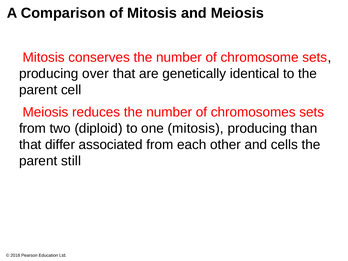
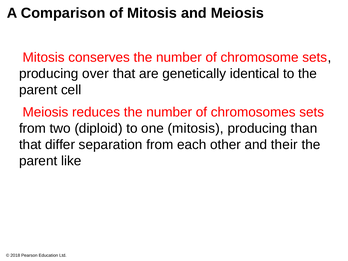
associated: associated -> separation (111, 145)
cells: cells -> their (284, 145)
still: still -> like (71, 161)
